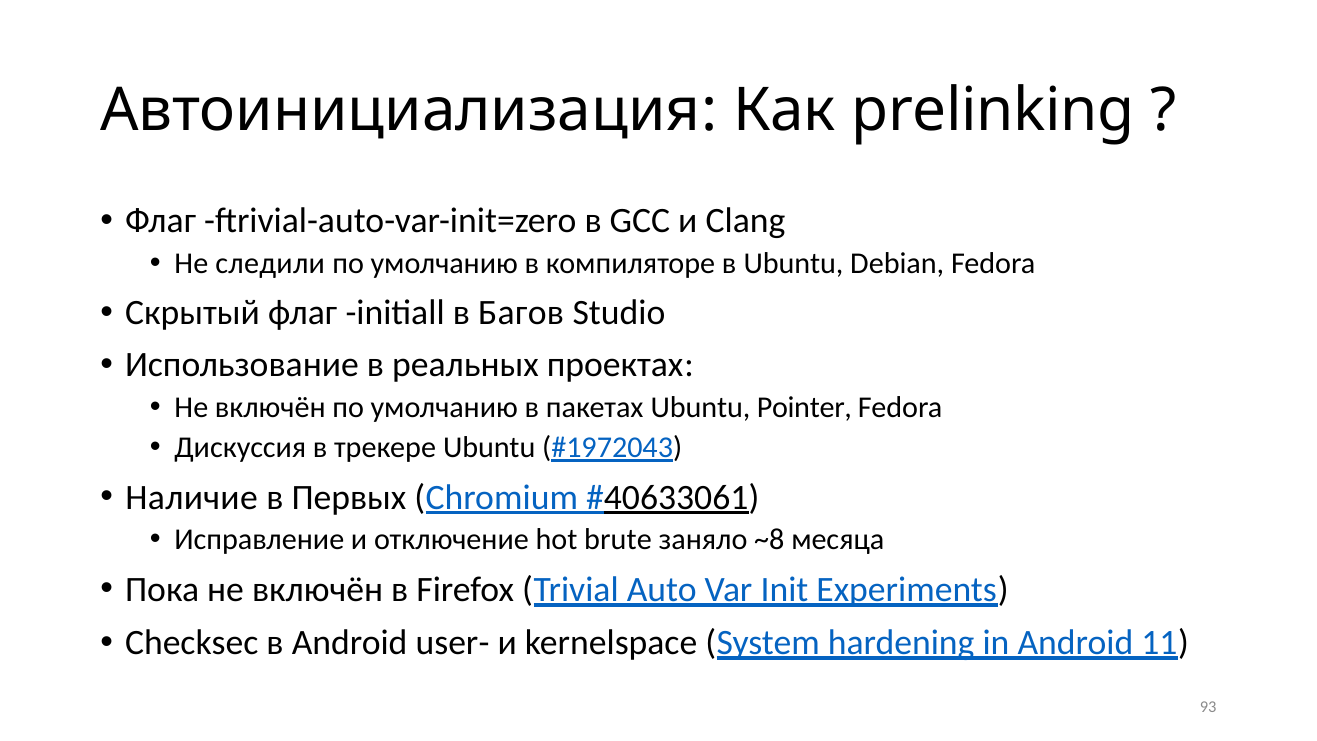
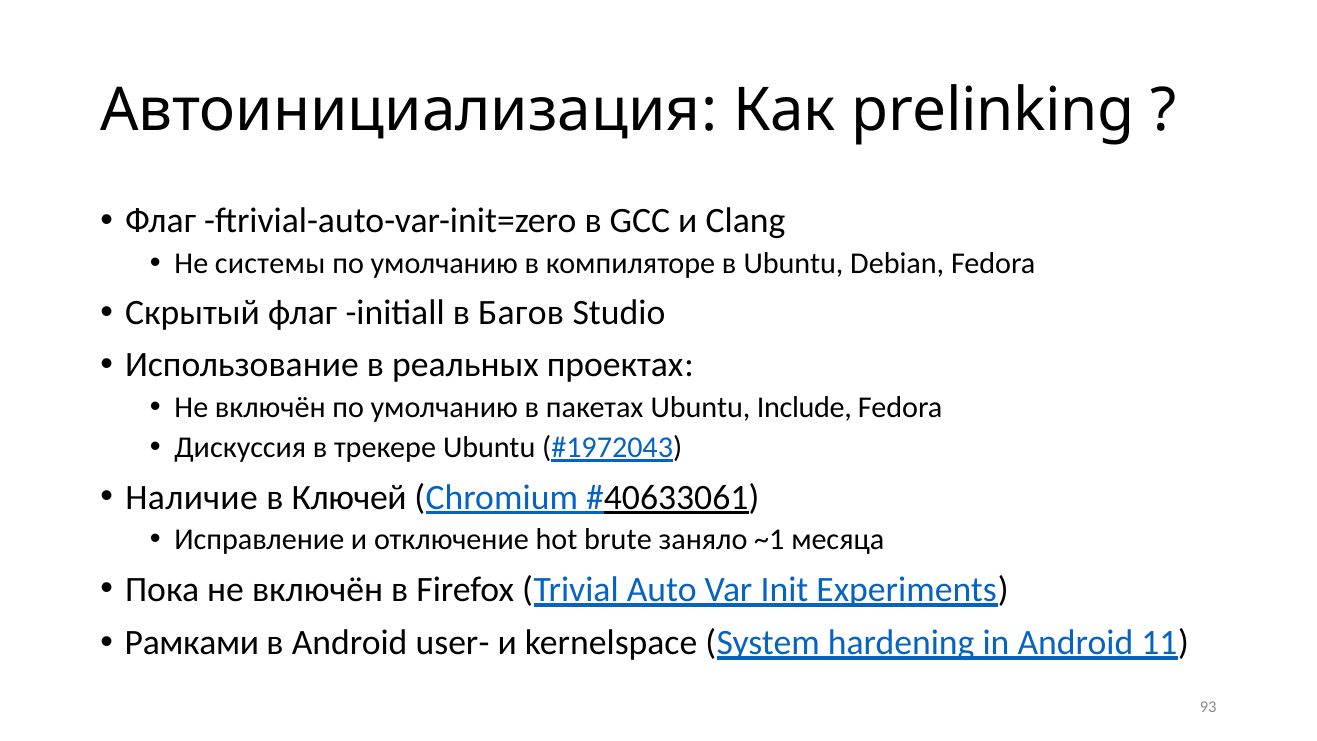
следили: следили -> системы (270, 264)
Pointer: Pointer -> Include (804, 407)
Первых: Первых -> Ключей (349, 497)
~8: ~8 -> ~1 (769, 540)
Checksec: Checksec -> Рамками (192, 643)
